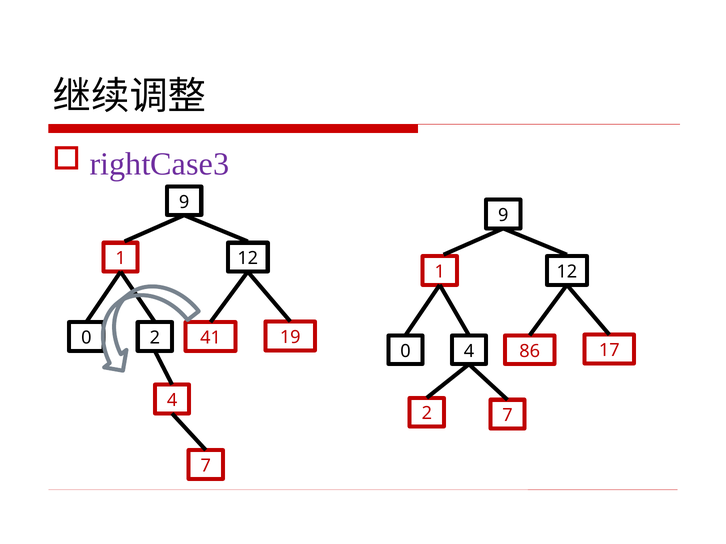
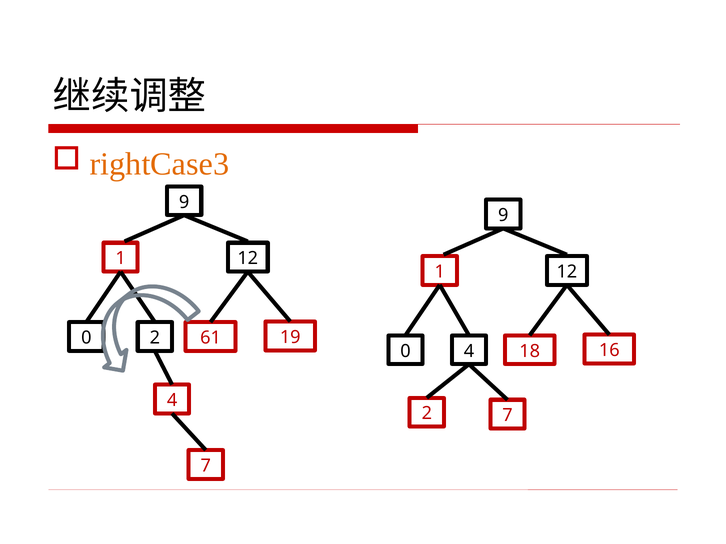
rightCase3 colour: purple -> orange (159, 164)
41: 41 -> 61 (211, 338)
86: 86 -> 18 (530, 351)
17: 17 -> 16 (609, 351)
